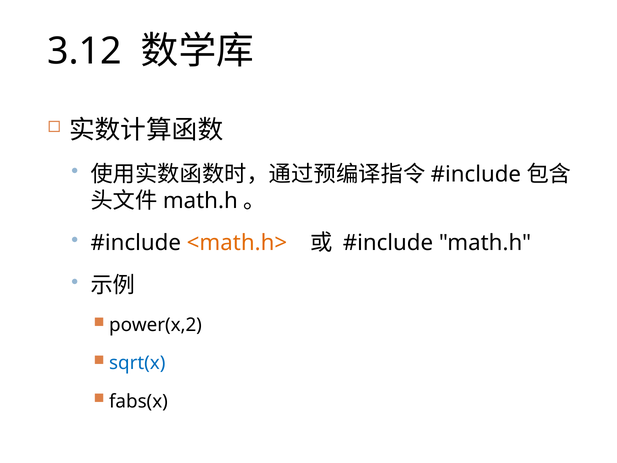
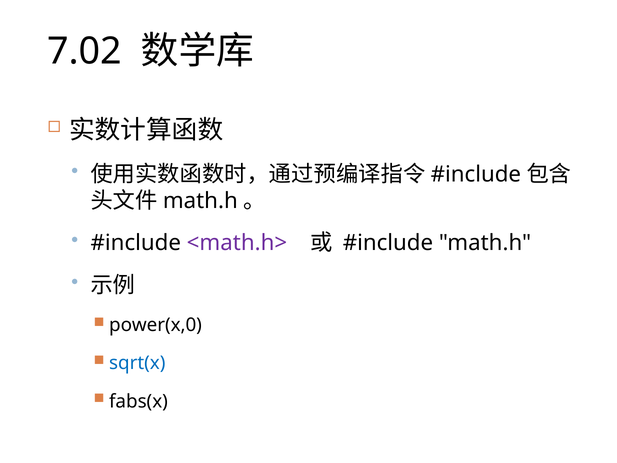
3.12: 3.12 -> 7.02 (85, 51)
<math.h> colour: orange -> purple (237, 243)
power(x,2: power(x,2 -> power(x,0 (156, 325)
